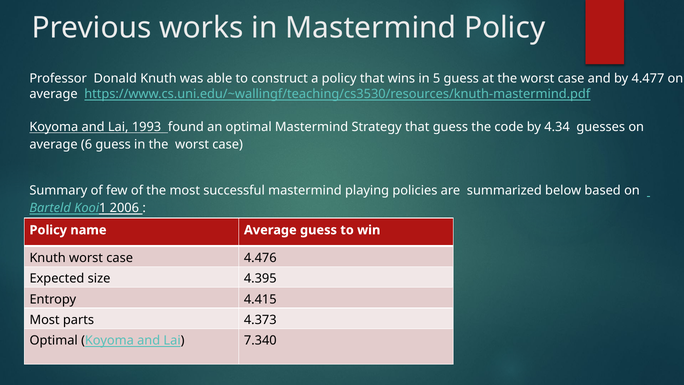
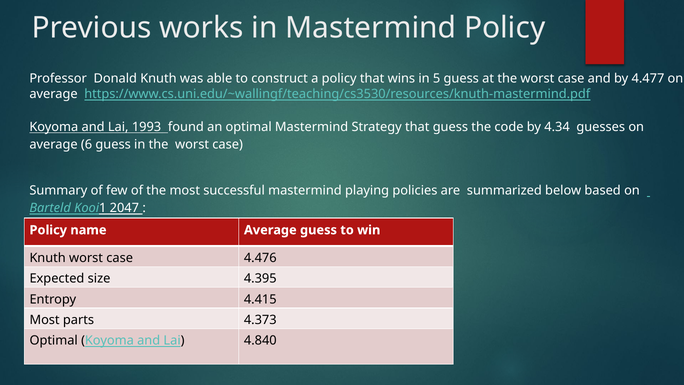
2006: 2006 -> 2047 (124, 208)
7.340: 7.340 -> 4.840 (260, 340)
